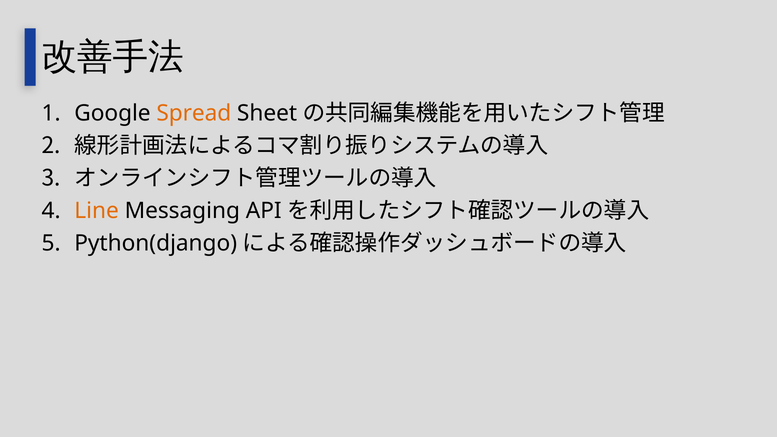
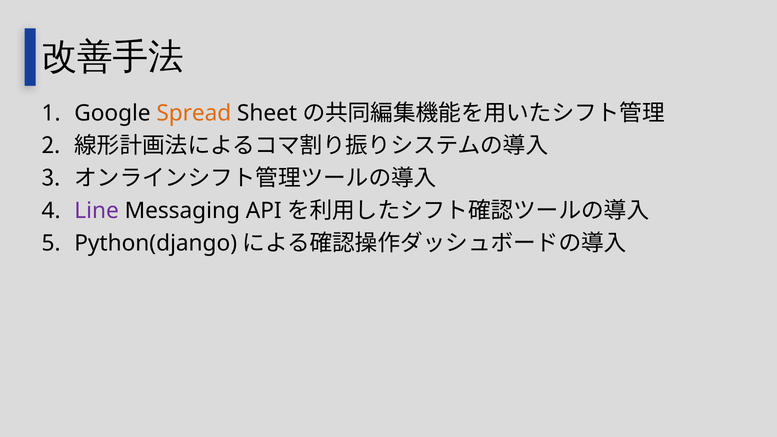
Line colour: orange -> purple (97, 211)
